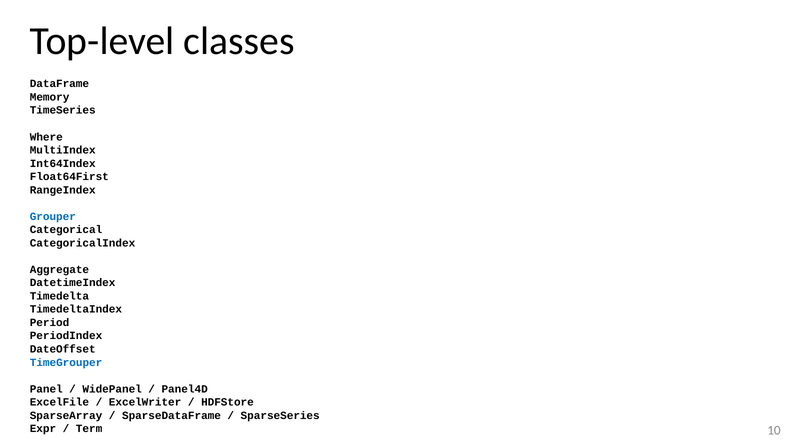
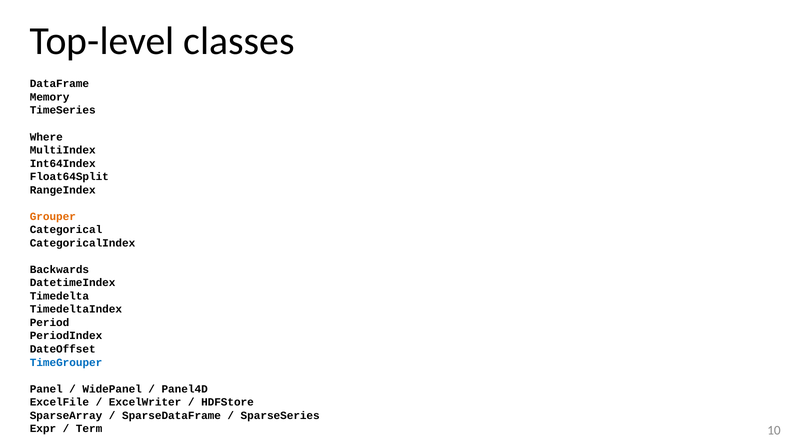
Float64First: Float64First -> Float64Split (69, 177)
Grouper colour: blue -> orange (53, 216)
Aggregate: Aggregate -> Backwards (59, 269)
